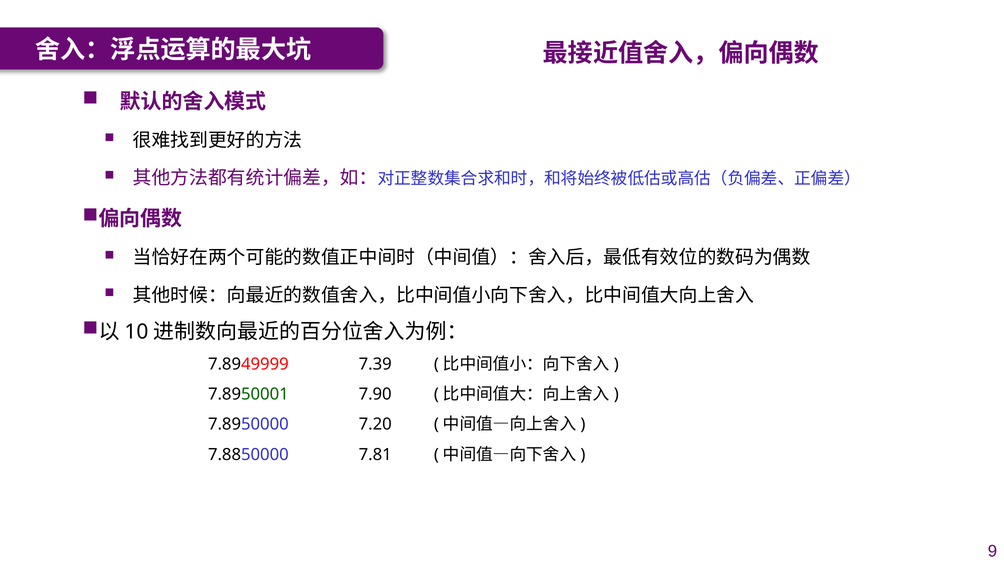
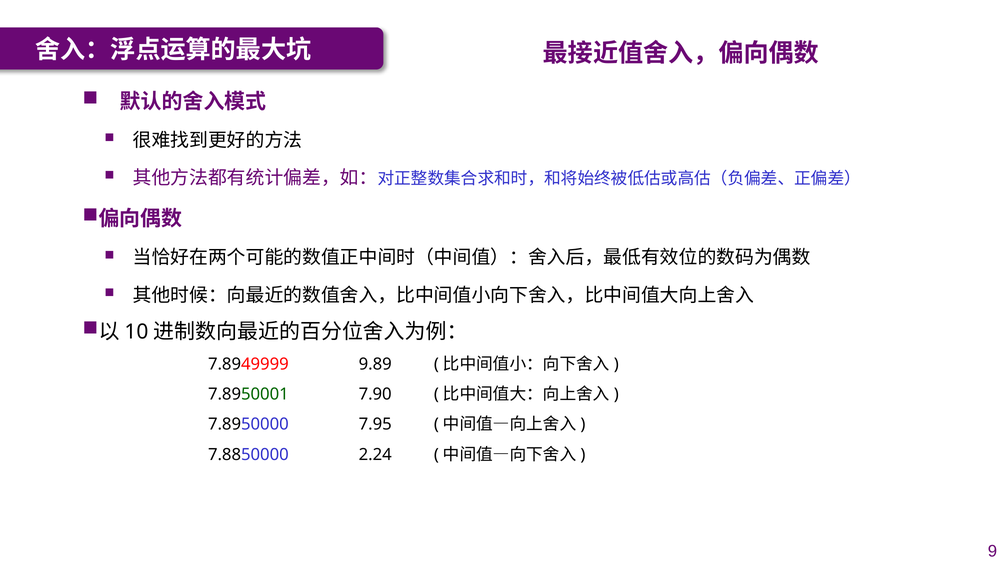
7.39: 7.39 -> 9.89 (375, 364)
7.20: 7.20 -> 7.95 (375, 424)
7.81: 7.81 -> 2.24 (375, 454)
